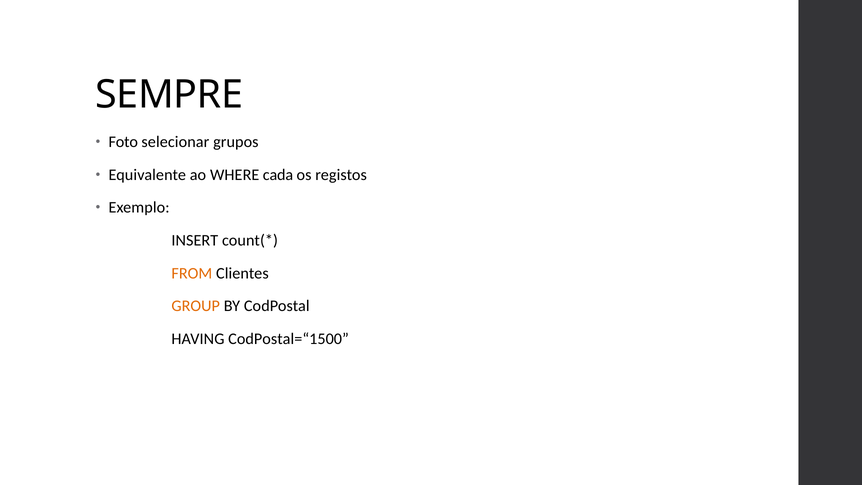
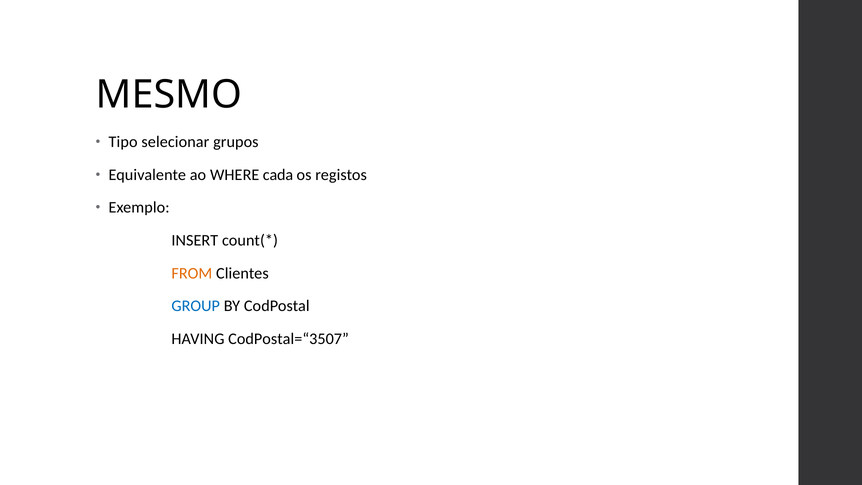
SEMPRE: SEMPRE -> MESMO (169, 95)
Foto: Foto -> Tipo (123, 142)
GROUP colour: orange -> blue (196, 306)
CodPostal=“1500: CodPostal=“1500 -> CodPostal=“3507 (289, 339)
